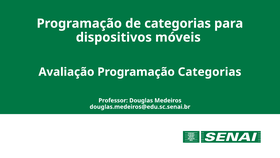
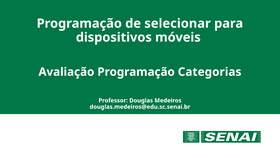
de categorias: categorias -> selecionar (178, 23)
